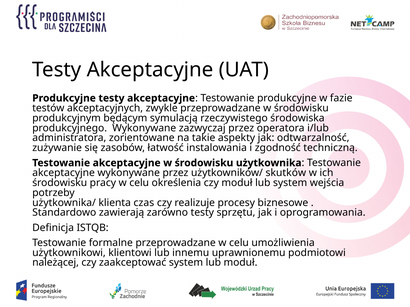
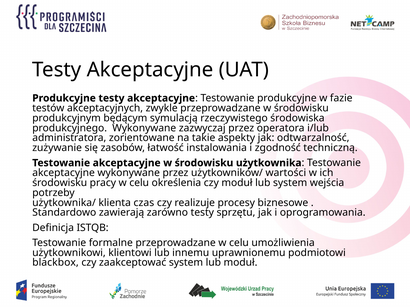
skutków: skutków -> wartości (286, 173)
należącej: należącej -> blackbox (55, 263)
